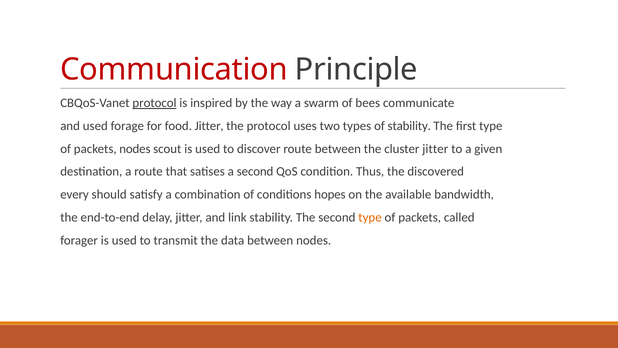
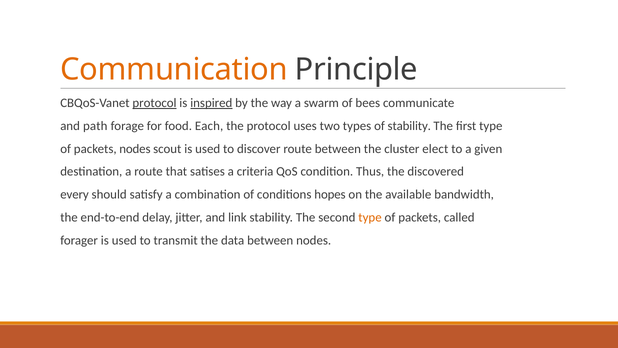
Communication colour: red -> orange (174, 69)
inspired underline: none -> present (211, 103)
and used: used -> path (95, 126)
food Jitter: Jitter -> Each (209, 126)
cluster jitter: jitter -> elect (435, 149)
a second: second -> criteria (255, 172)
